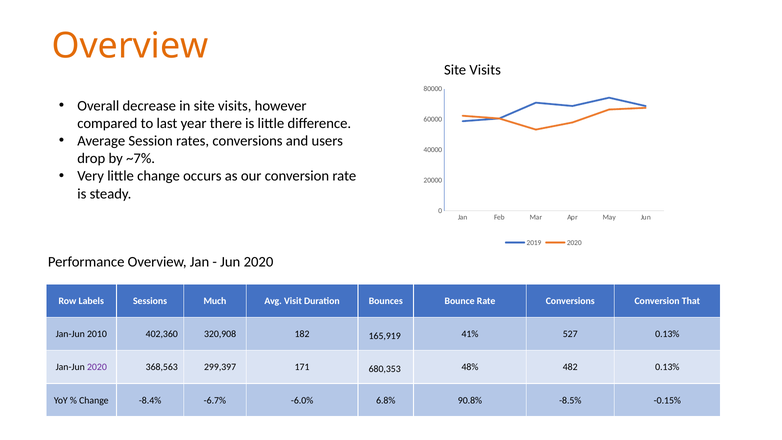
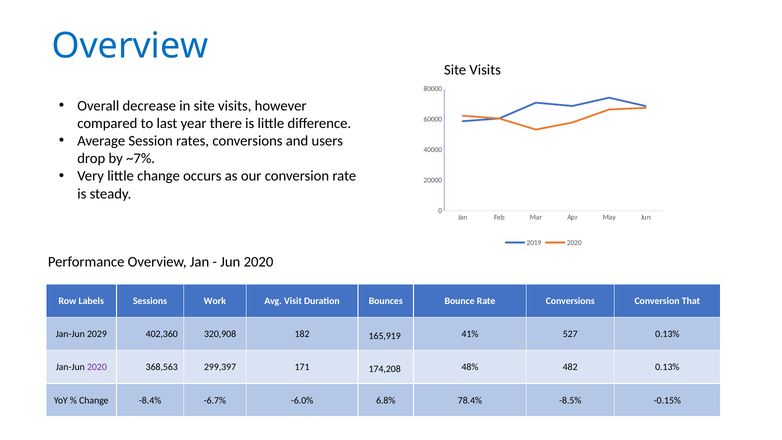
Overview colour: orange -> blue (130, 46)
Much: Much -> Work (215, 301)
2010: 2010 -> 2029 (97, 334)
680,353: 680,353 -> 174,208 (385, 369)
90.8%: 90.8% -> 78.4% (470, 400)
